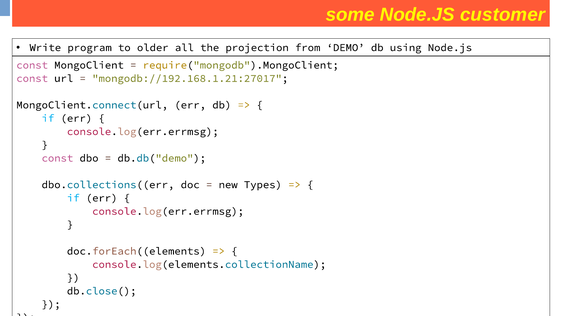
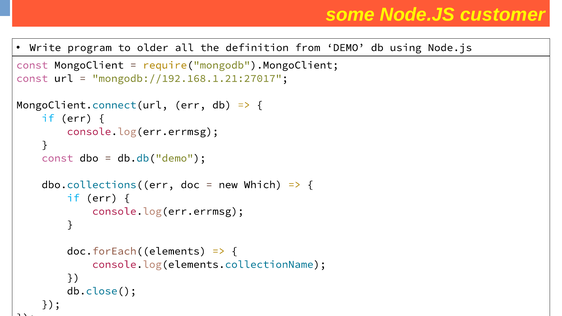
projection: projection -> definition (257, 48)
Types: Types -> Which (263, 185)
